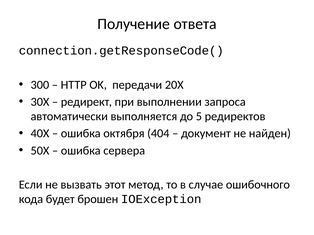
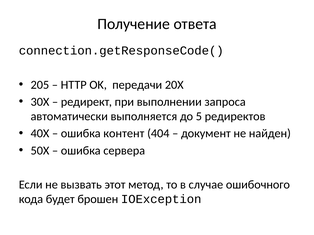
300: 300 -> 205 (40, 85)
октября: октября -> контент (124, 134)
